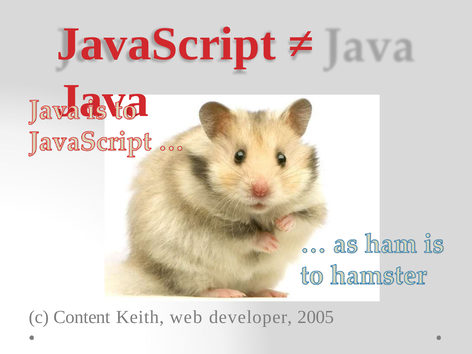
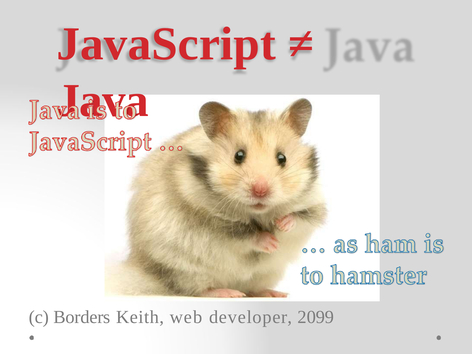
Content: Content -> Borders (82, 317)
2005: 2005 -> 2099 (316, 317)
